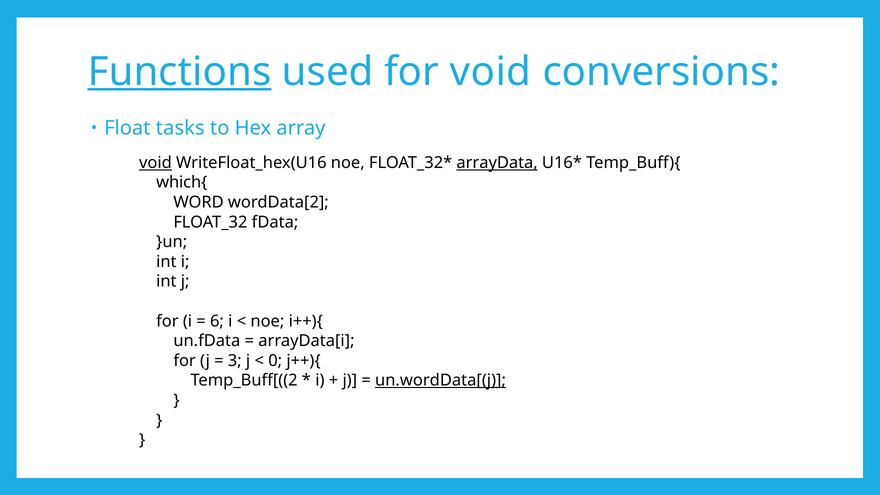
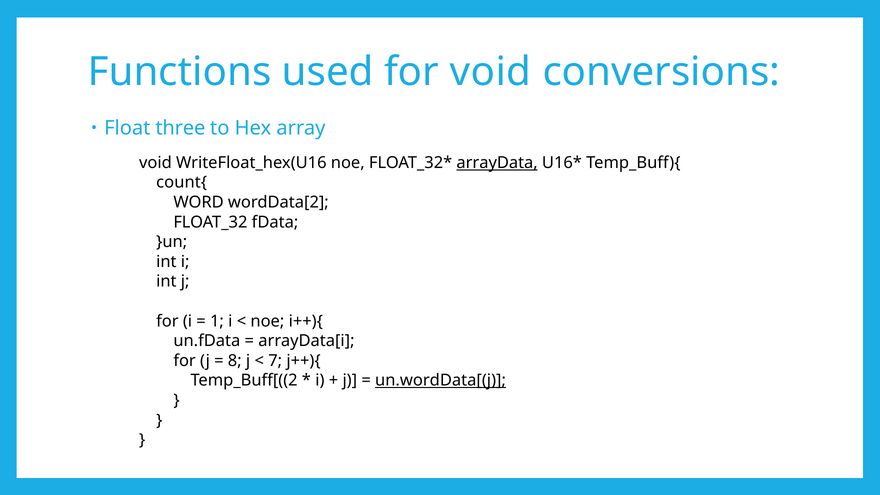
Functions underline: present -> none (180, 72)
tasks: tasks -> three (180, 128)
void underline: present -> none (155, 163)
which{: which{ -> count{ (182, 183)
6: 6 -> 1 (217, 321)
3: 3 -> 8 (235, 361)
0: 0 -> 7 (275, 361)
